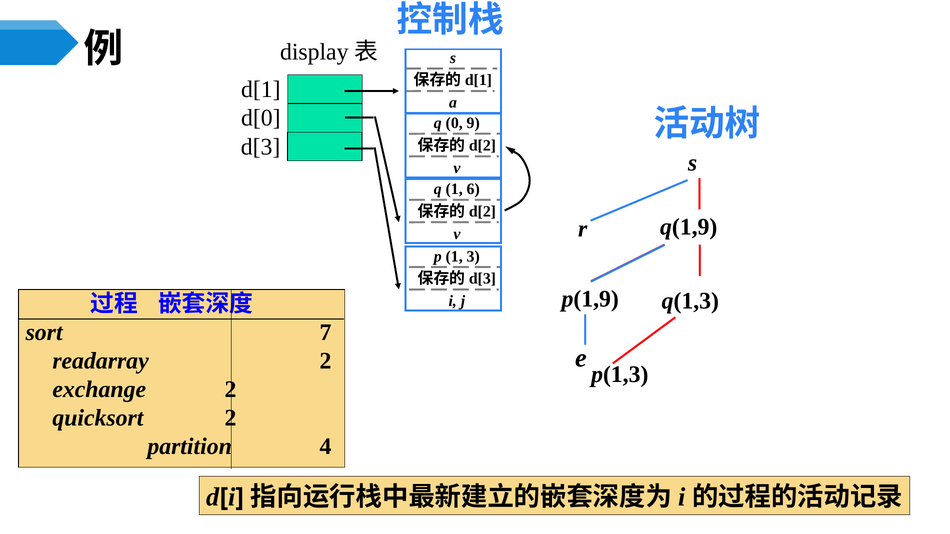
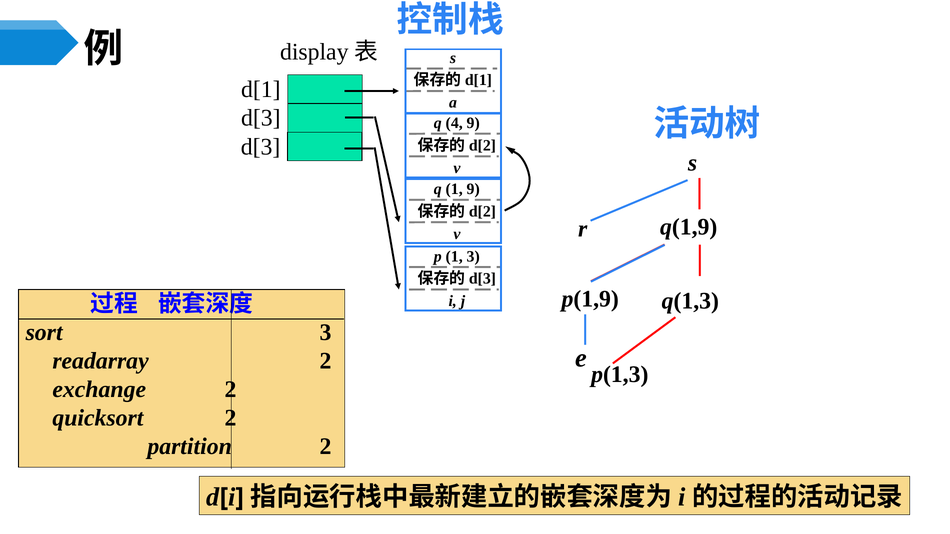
d[0: d[0 -> d[3 (261, 118)
0: 0 -> 4 (454, 123)
1 6: 6 -> 9 (473, 189)
sort 7: 7 -> 3 (326, 333)
partition 4: 4 -> 2 (326, 447)
